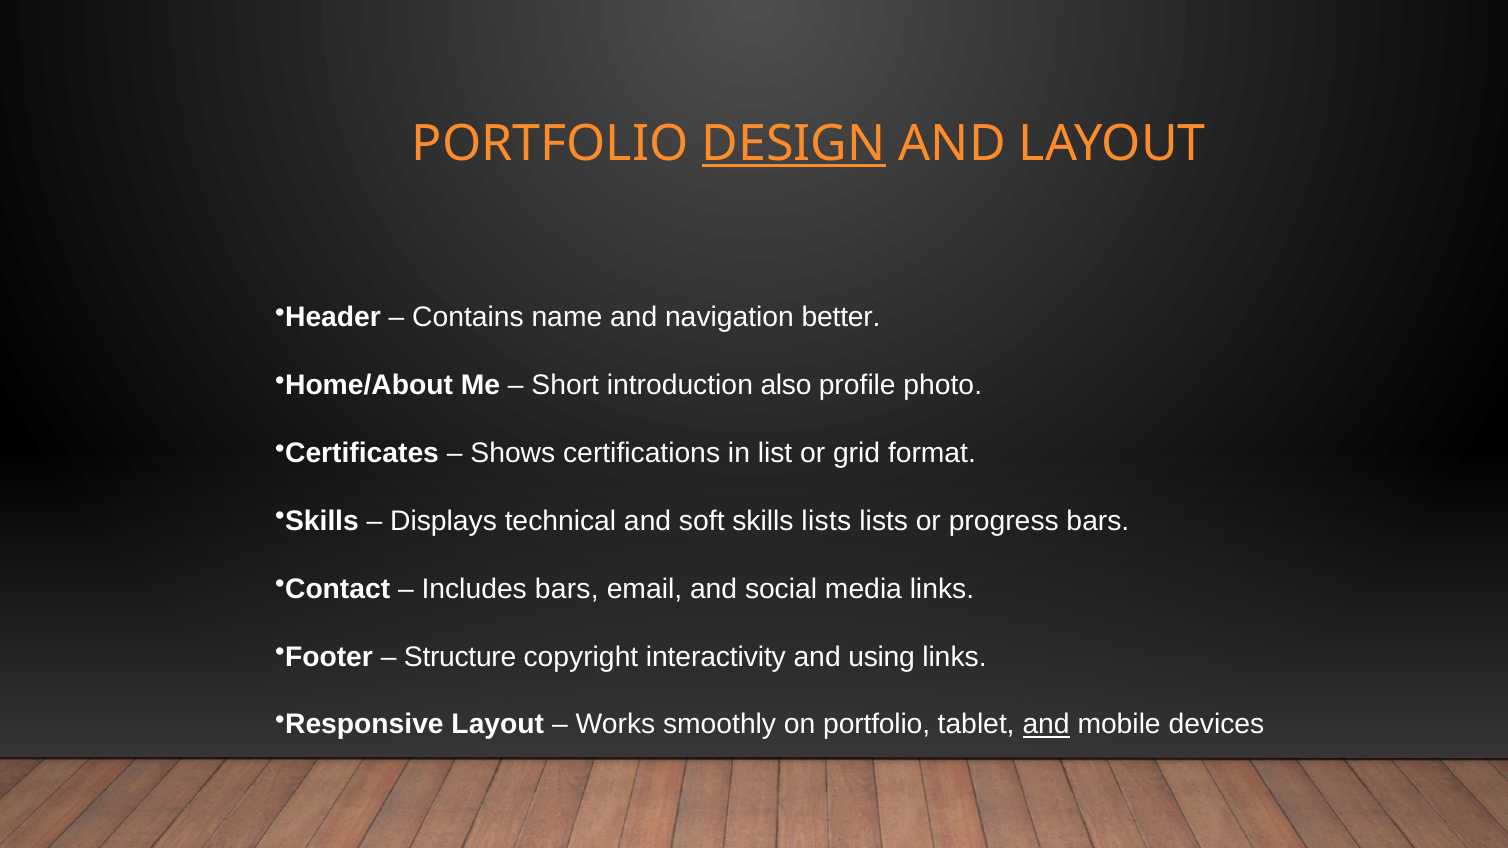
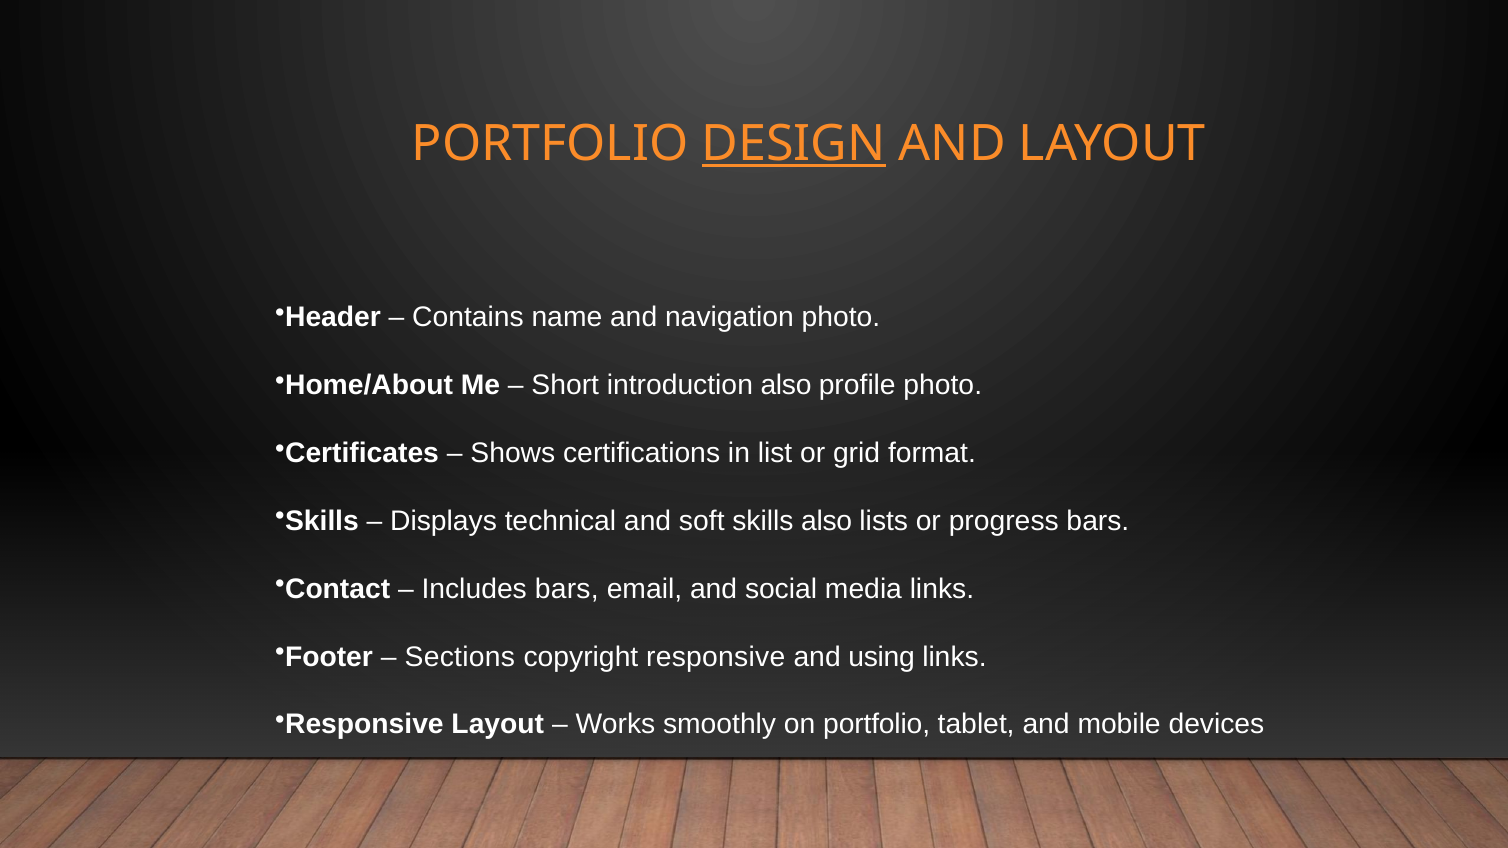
navigation better: better -> photo (841, 318)
skills lists: lists -> also (827, 521)
Structure: Structure -> Sections (460, 657)
copyright interactivity: interactivity -> responsive (716, 657)
and underline: present -> none (1046, 725)
